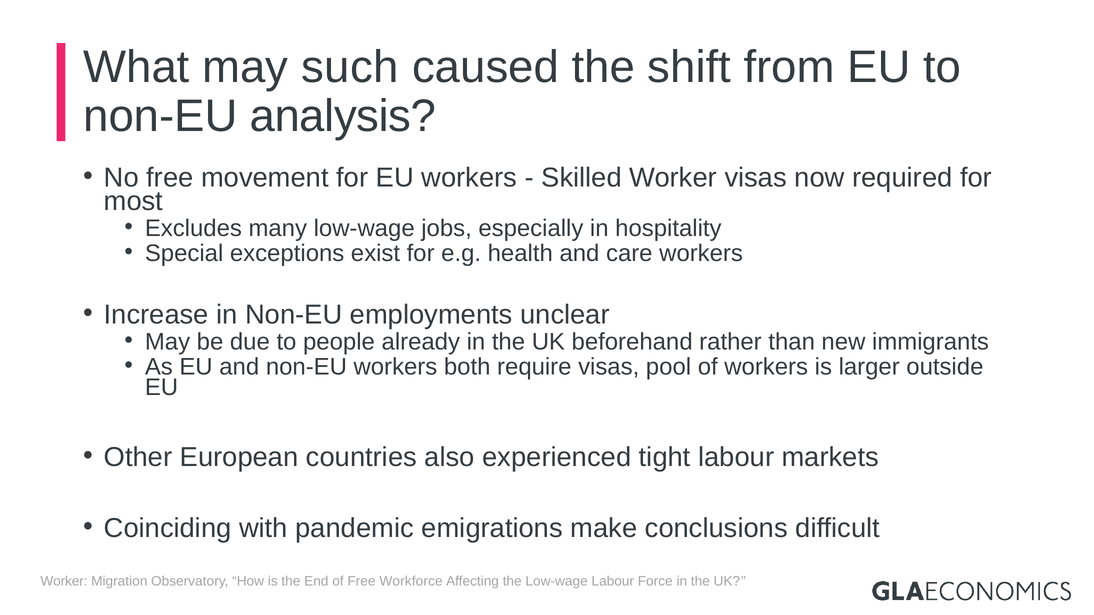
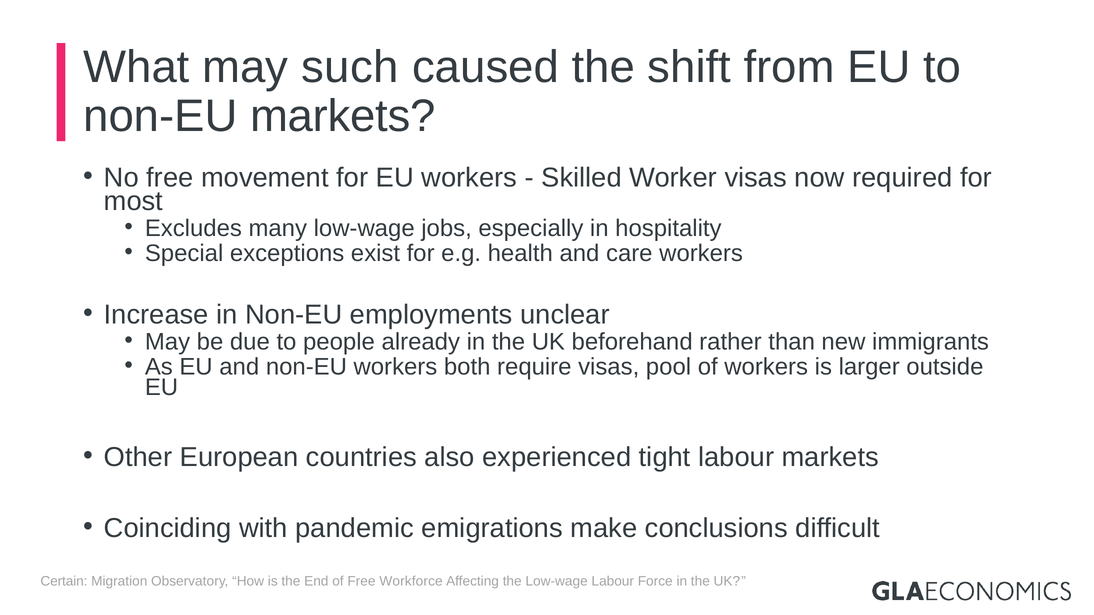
non-EU analysis: analysis -> markets (343, 116)
Worker: Worker -> Certain (64, 582)
